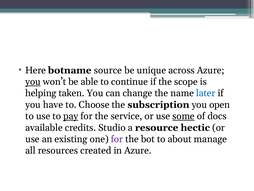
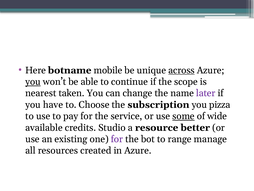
source: source -> mobile (108, 70)
across underline: none -> present (181, 70)
helping: helping -> nearest (41, 93)
later colour: blue -> purple (206, 93)
open: open -> pizza (220, 104)
pay underline: present -> none (71, 116)
docs: docs -> wide (217, 116)
hectic: hectic -> better (195, 127)
about: about -> range (180, 139)
